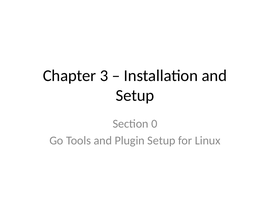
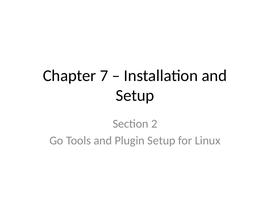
3: 3 -> 7 (104, 76)
0: 0 -> 2 (154, 124)
